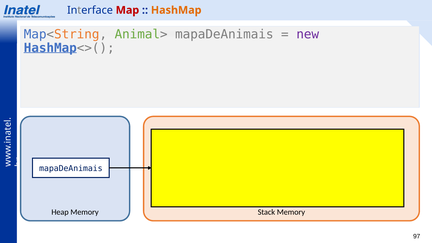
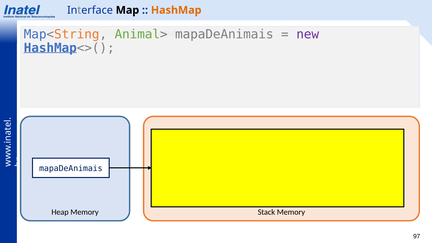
Map colour: red -> black (127, 10)
